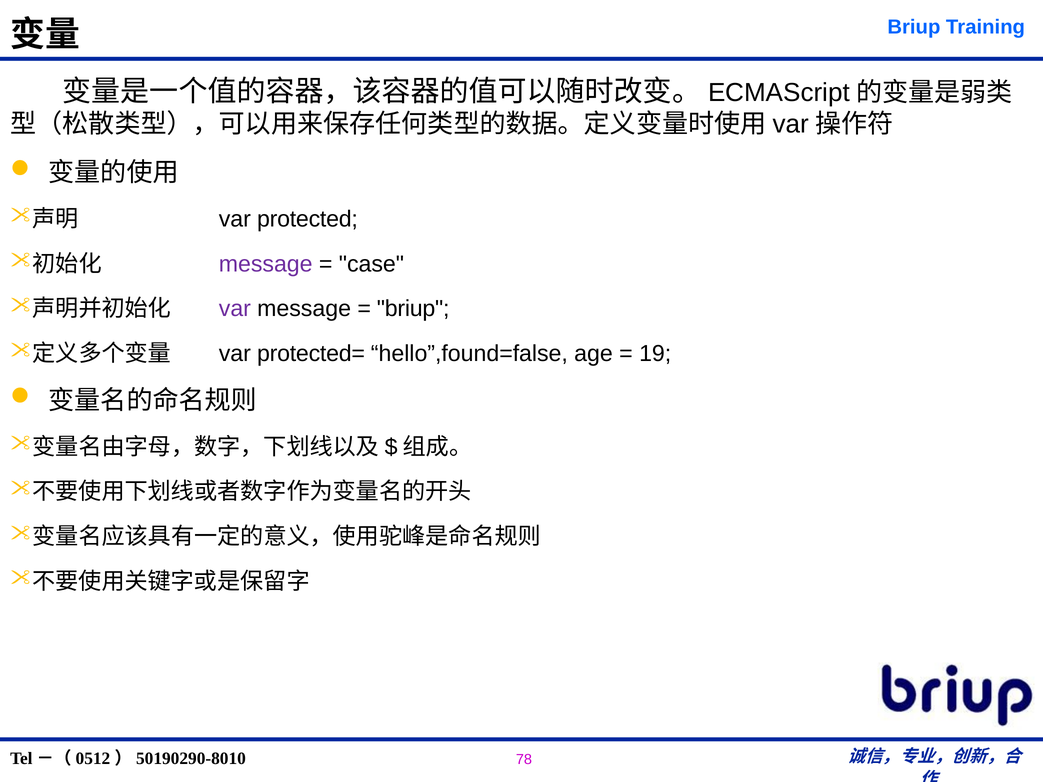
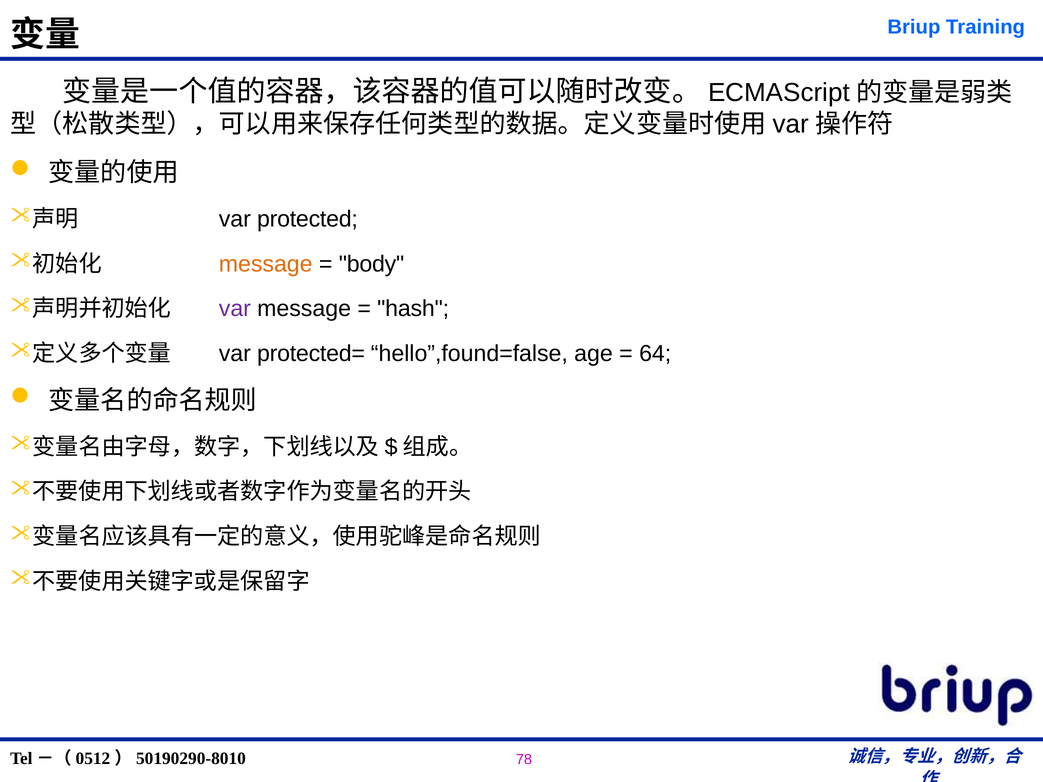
message colour: purple -> orange (266, 264)
case: case -> body (372, 264)
briup: briup -> hash (413, 309)
19: 19 -> 64 (655, 354)
